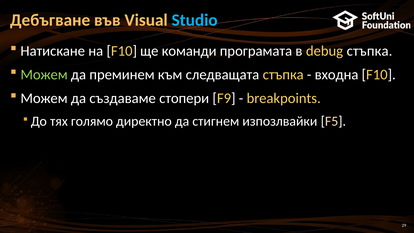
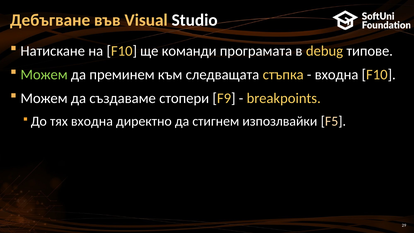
Studio colour: light blue -> white (195, 20)
debug стъпка: стъпка -> типове (370, 51)
тях голямо: голямо -> входна (92, 121)
